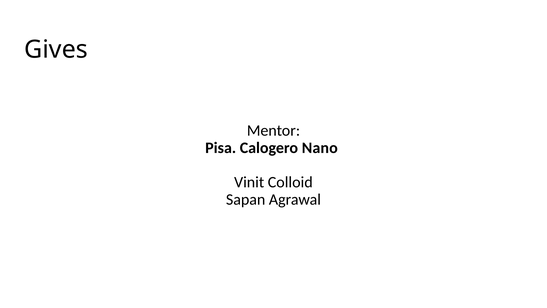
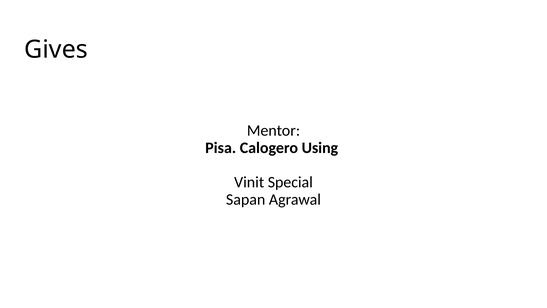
Nano: Nano -> Using (320, 148)
Colloid: Colloid -> Special (290, 182)
